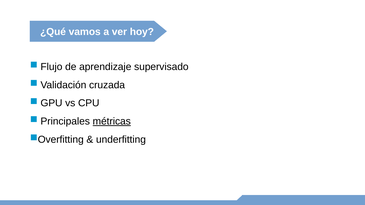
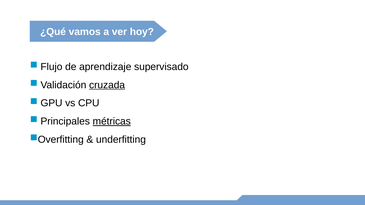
cruzada underline: none -> present (107, 85)
